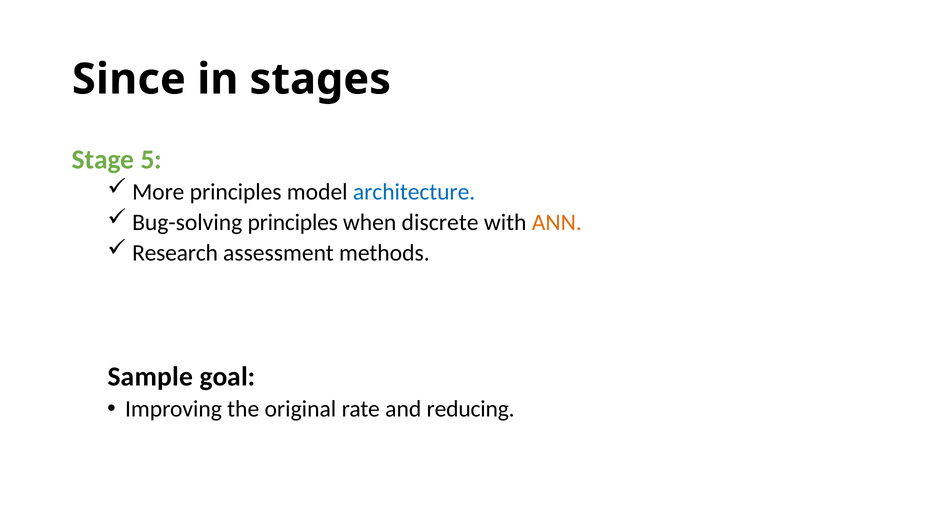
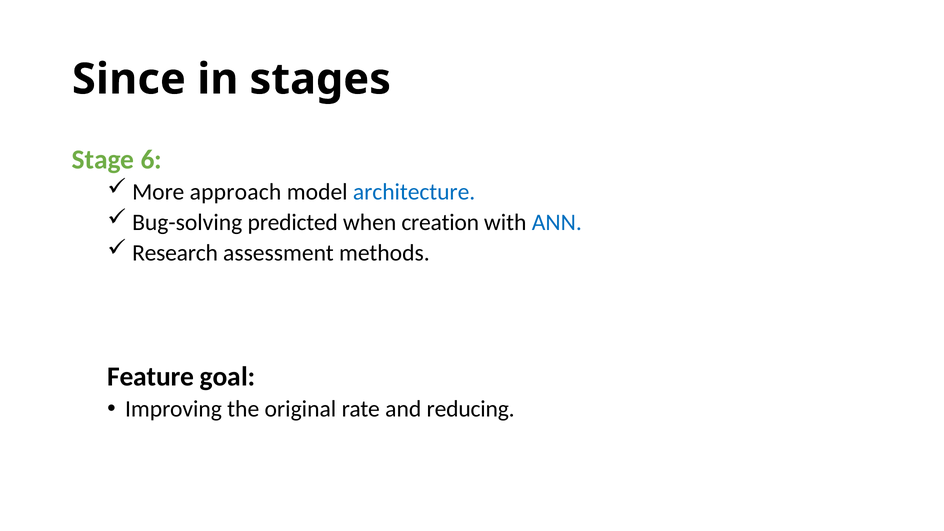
5: 5 -> 6 (151, 160)
More principles: principles -> approach (236, 192)
Bug-solving principles: principles -> predicted (293, 222)
discrete: discrete -> creation (440, 222)
ANN colour: orange -> blue (557, 222)
Sample: Sample -> Feature (151, 376)
